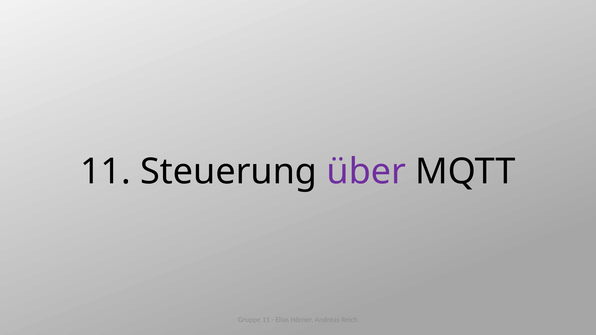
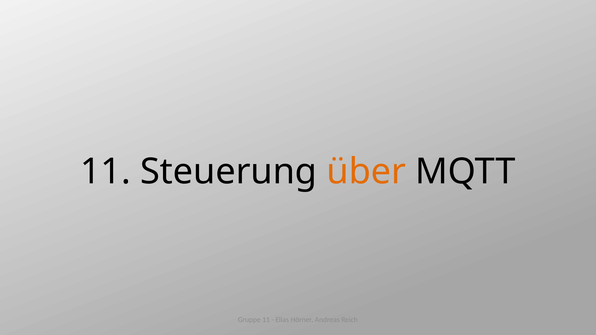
über colour: purple -> orange (366, 172)
